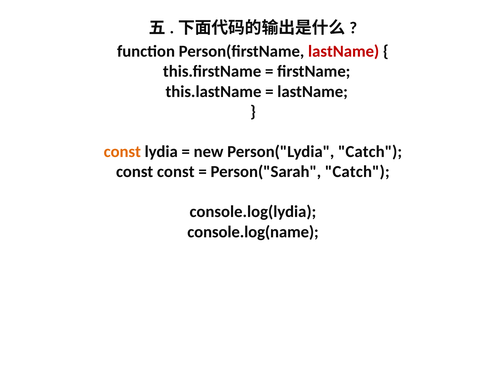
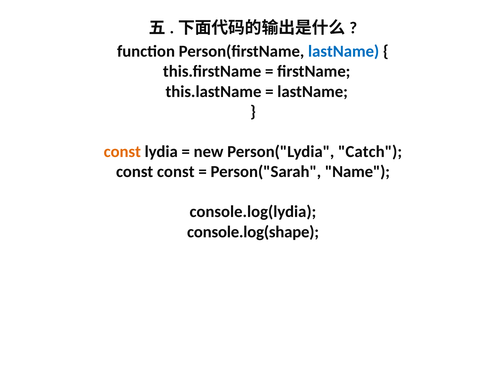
lastName colour: red -> blue (344, 51)
Person("Sarah Catch: Catch -> Name (357, 172)
console.log(name: console.log(name -> console.log(shape (253, 232)
